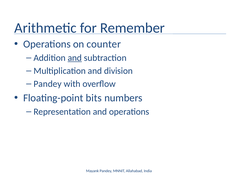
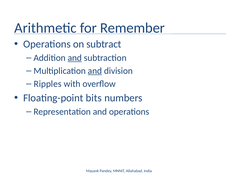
counter: counter -> subtract (104, 44)
and underline: none -> present (95, 71)
Pandey: Pandey -> Ripples (48, 84)
